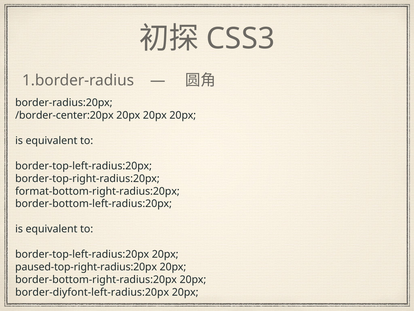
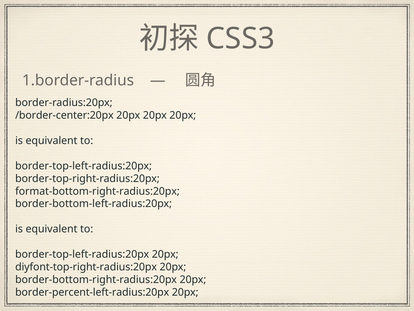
paused-top-right-radius:20px: paused-top-right-radius:20px -> diyfont-top-right-radius:20px (86, 267)
border-diyfont-left-radius:20px: border-diyfont-left-radius:20px -> border-percent-left-radius:20px (92, 292)
